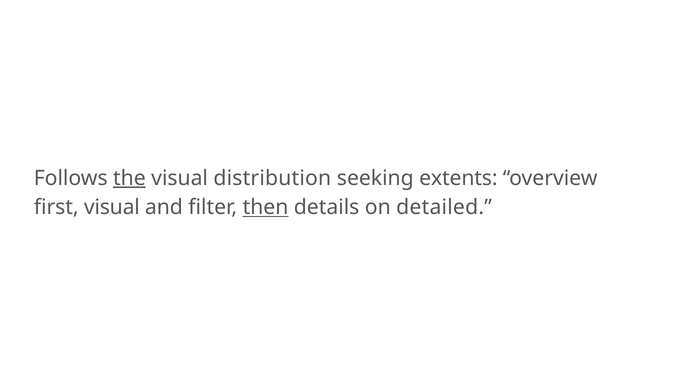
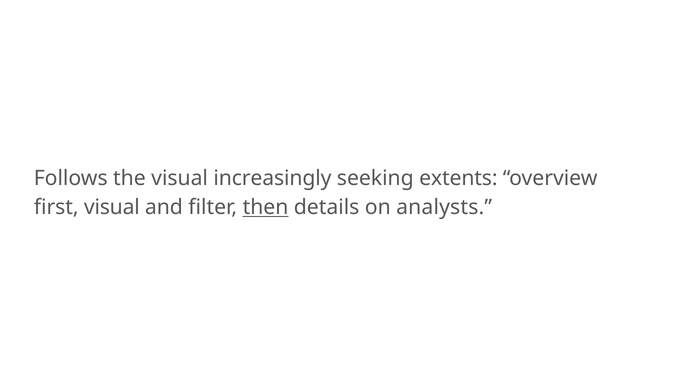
the underline: present -> none (129, 178)
distribution: distribution -> increasingly (272, 178)
detailed: detailed -> analysts (444, 208)
